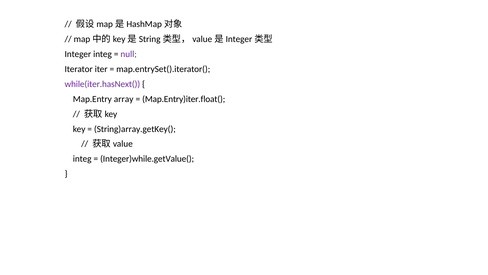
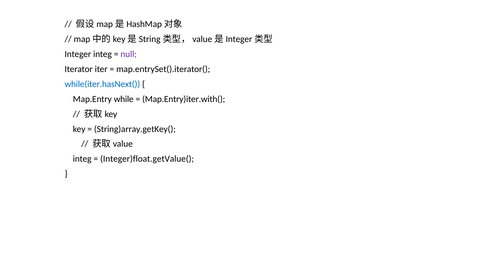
while(iter.hasNext( colour: purple -> blue (102, 84)
array: array -> while (124, 99)
Map.Entry)iter.float(: Map.Entry)iter.float( -> Map.Entry)iter.with( (184, 99)
Integer)while.getValue(: Integer)while.getValue( -> Integer)float.getValue( (147, 159)
